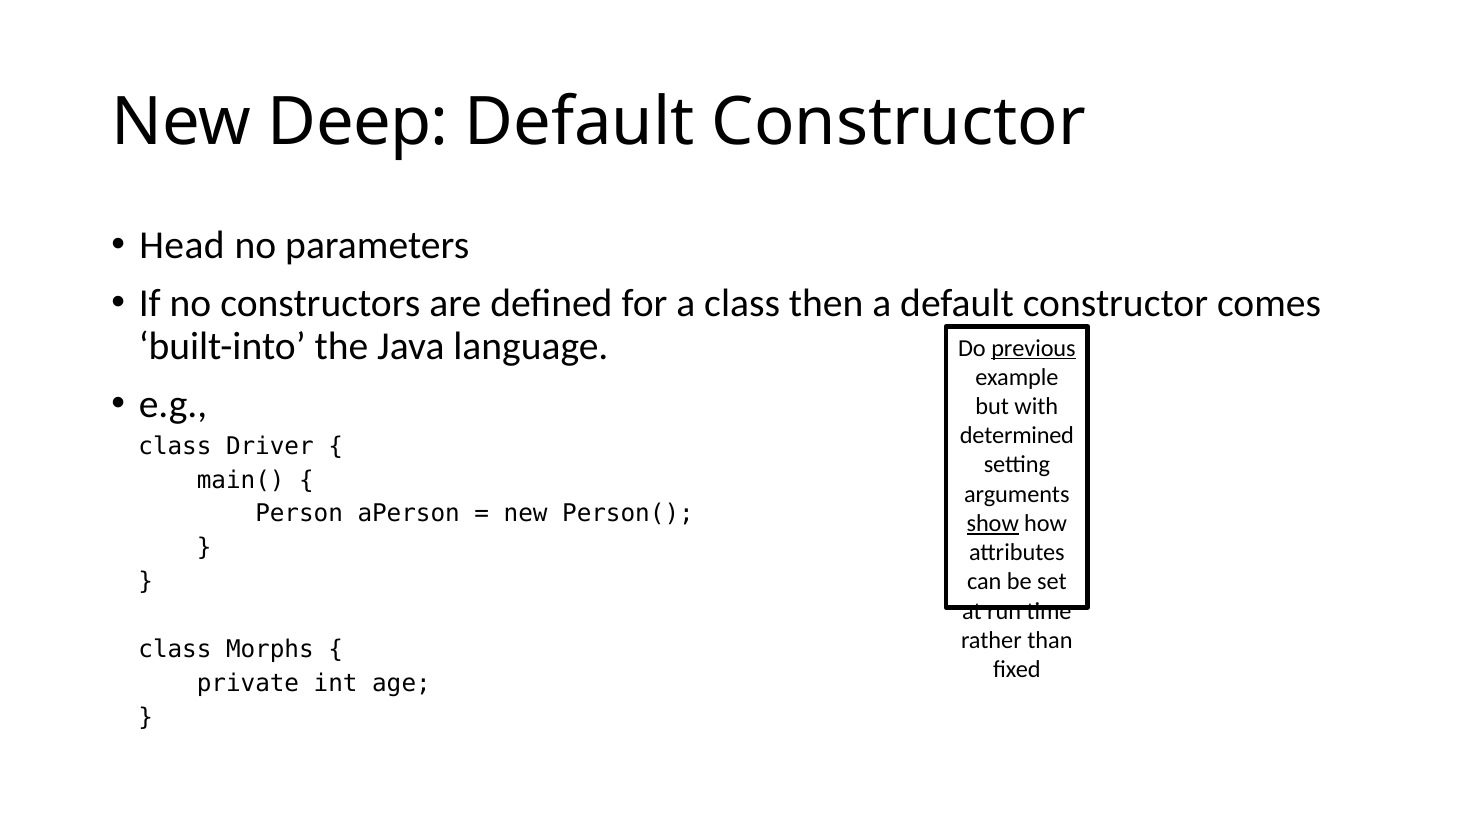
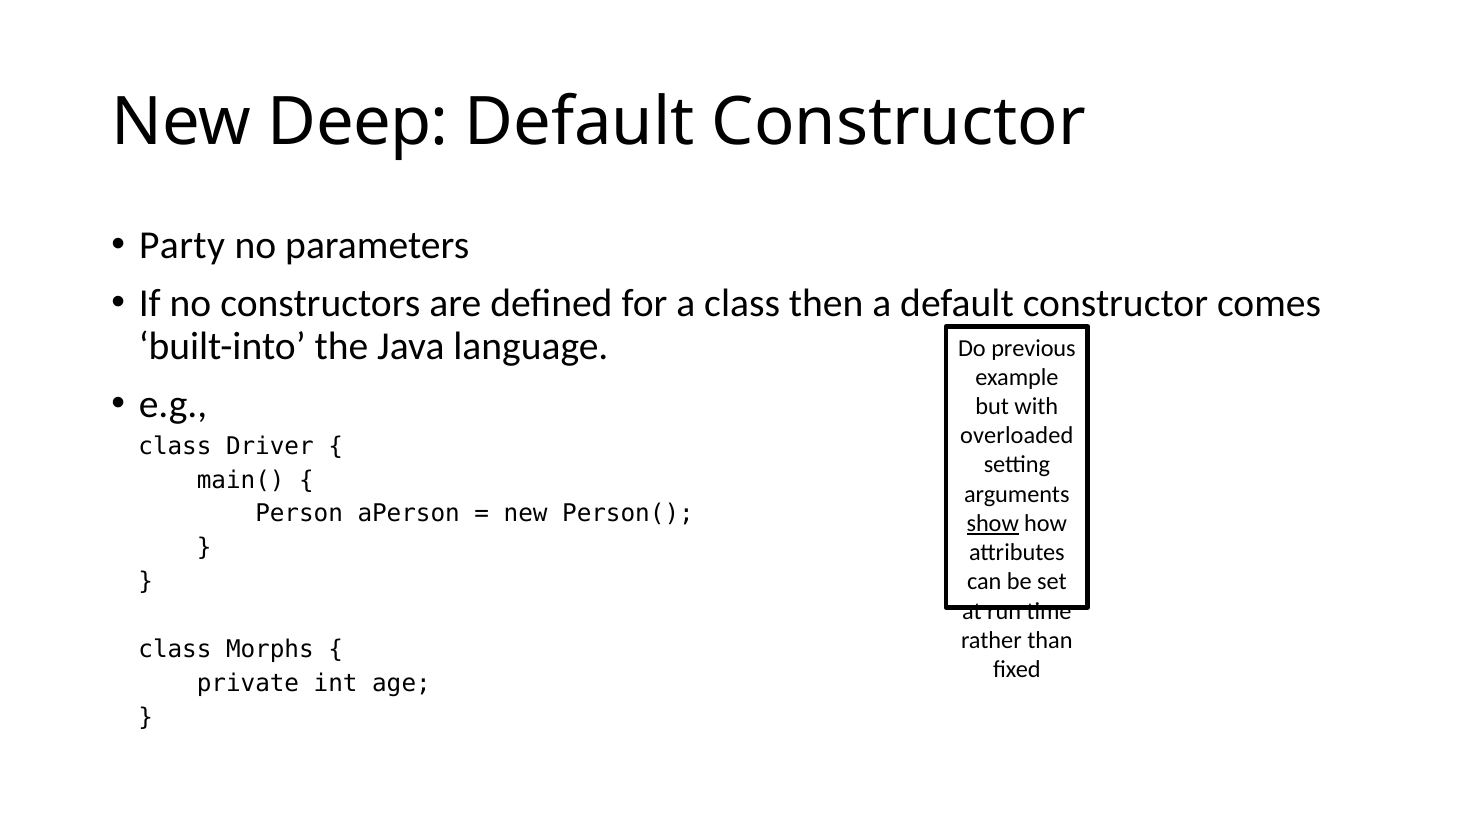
Head: Head -> Party (182, 245)
previous underline: present -> none (1033, 348)
determined: determined -> overloaded (1017, 436)
